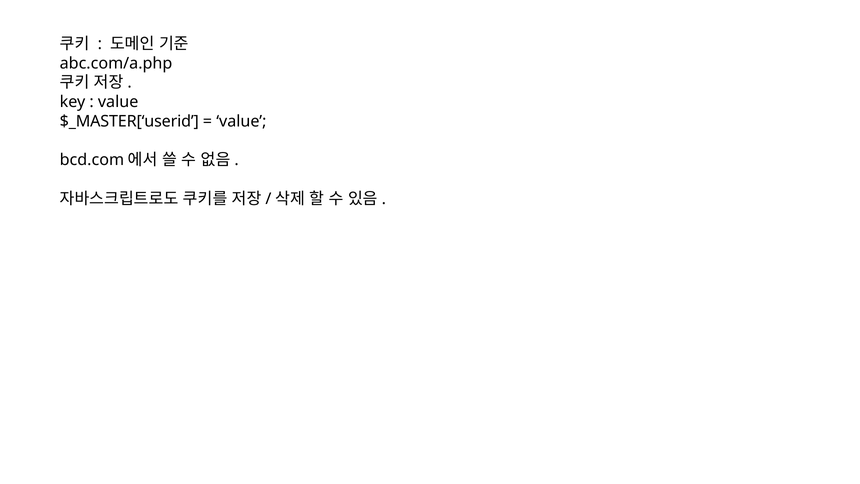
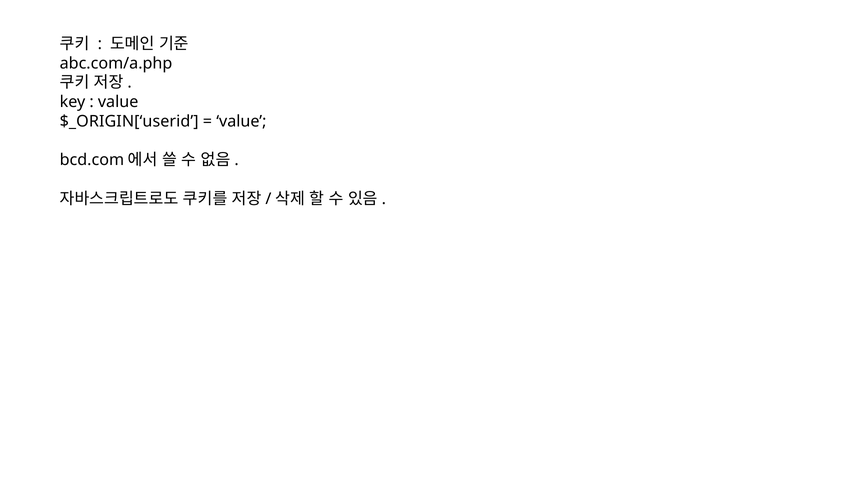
$_MASTER[‘userid: $_MASTER[‘userid -> $_ORIGIN[‘userid (129, 121)
